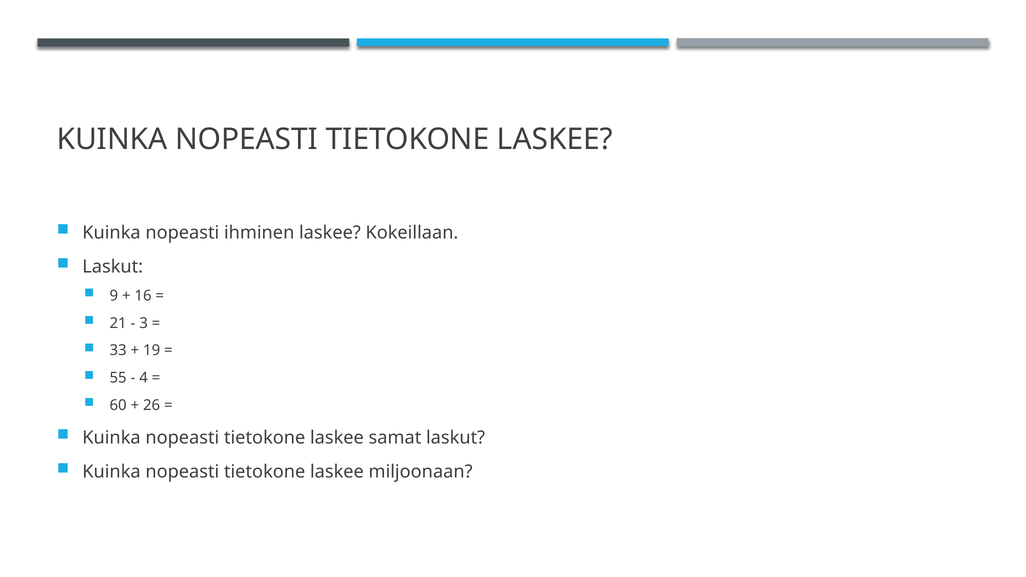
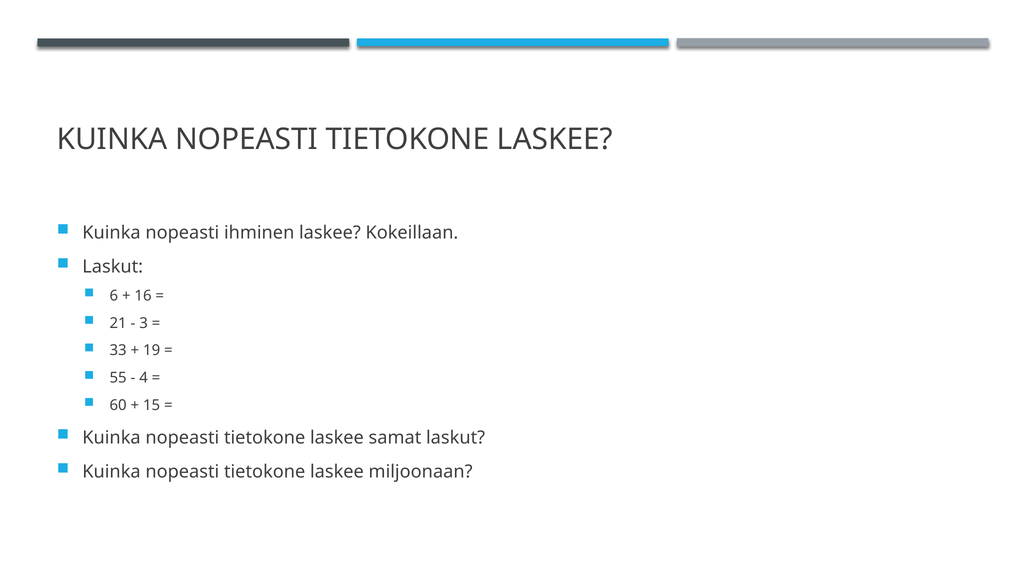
9: 9 -> 6 (114, 296)
26: 26 -> 15 (152, 405)
